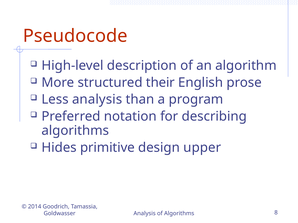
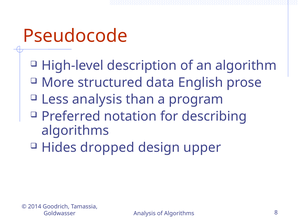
their: their -> data (160, 83)
primitive: primitive -> dropped (107, 148)
